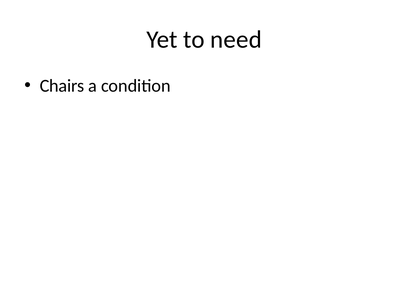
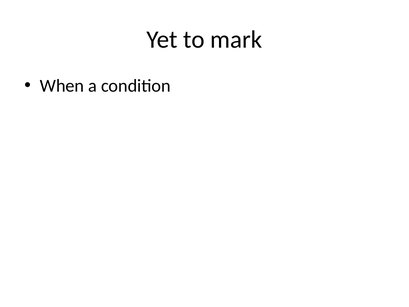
need: need -> mark (236, 40)
Chairs: Chairs -> When (62, 86)
